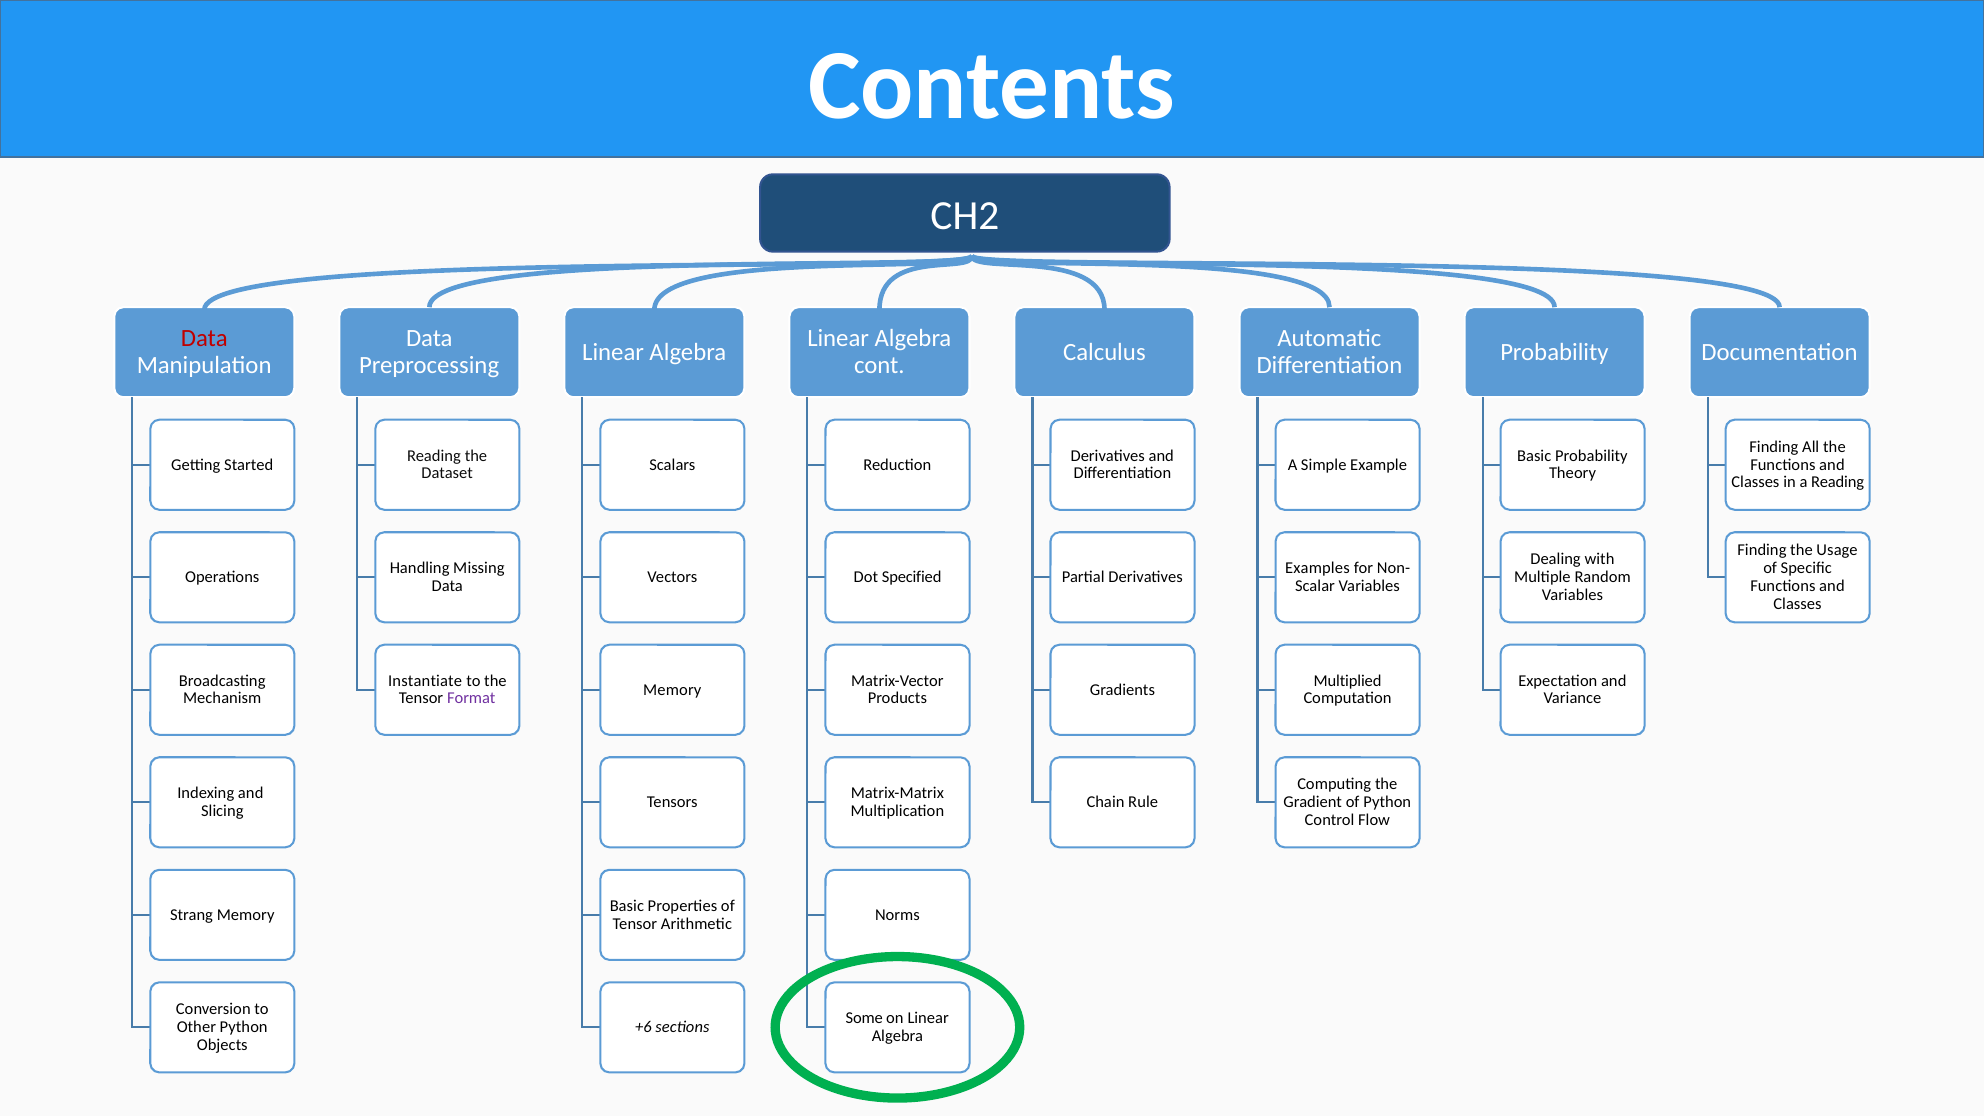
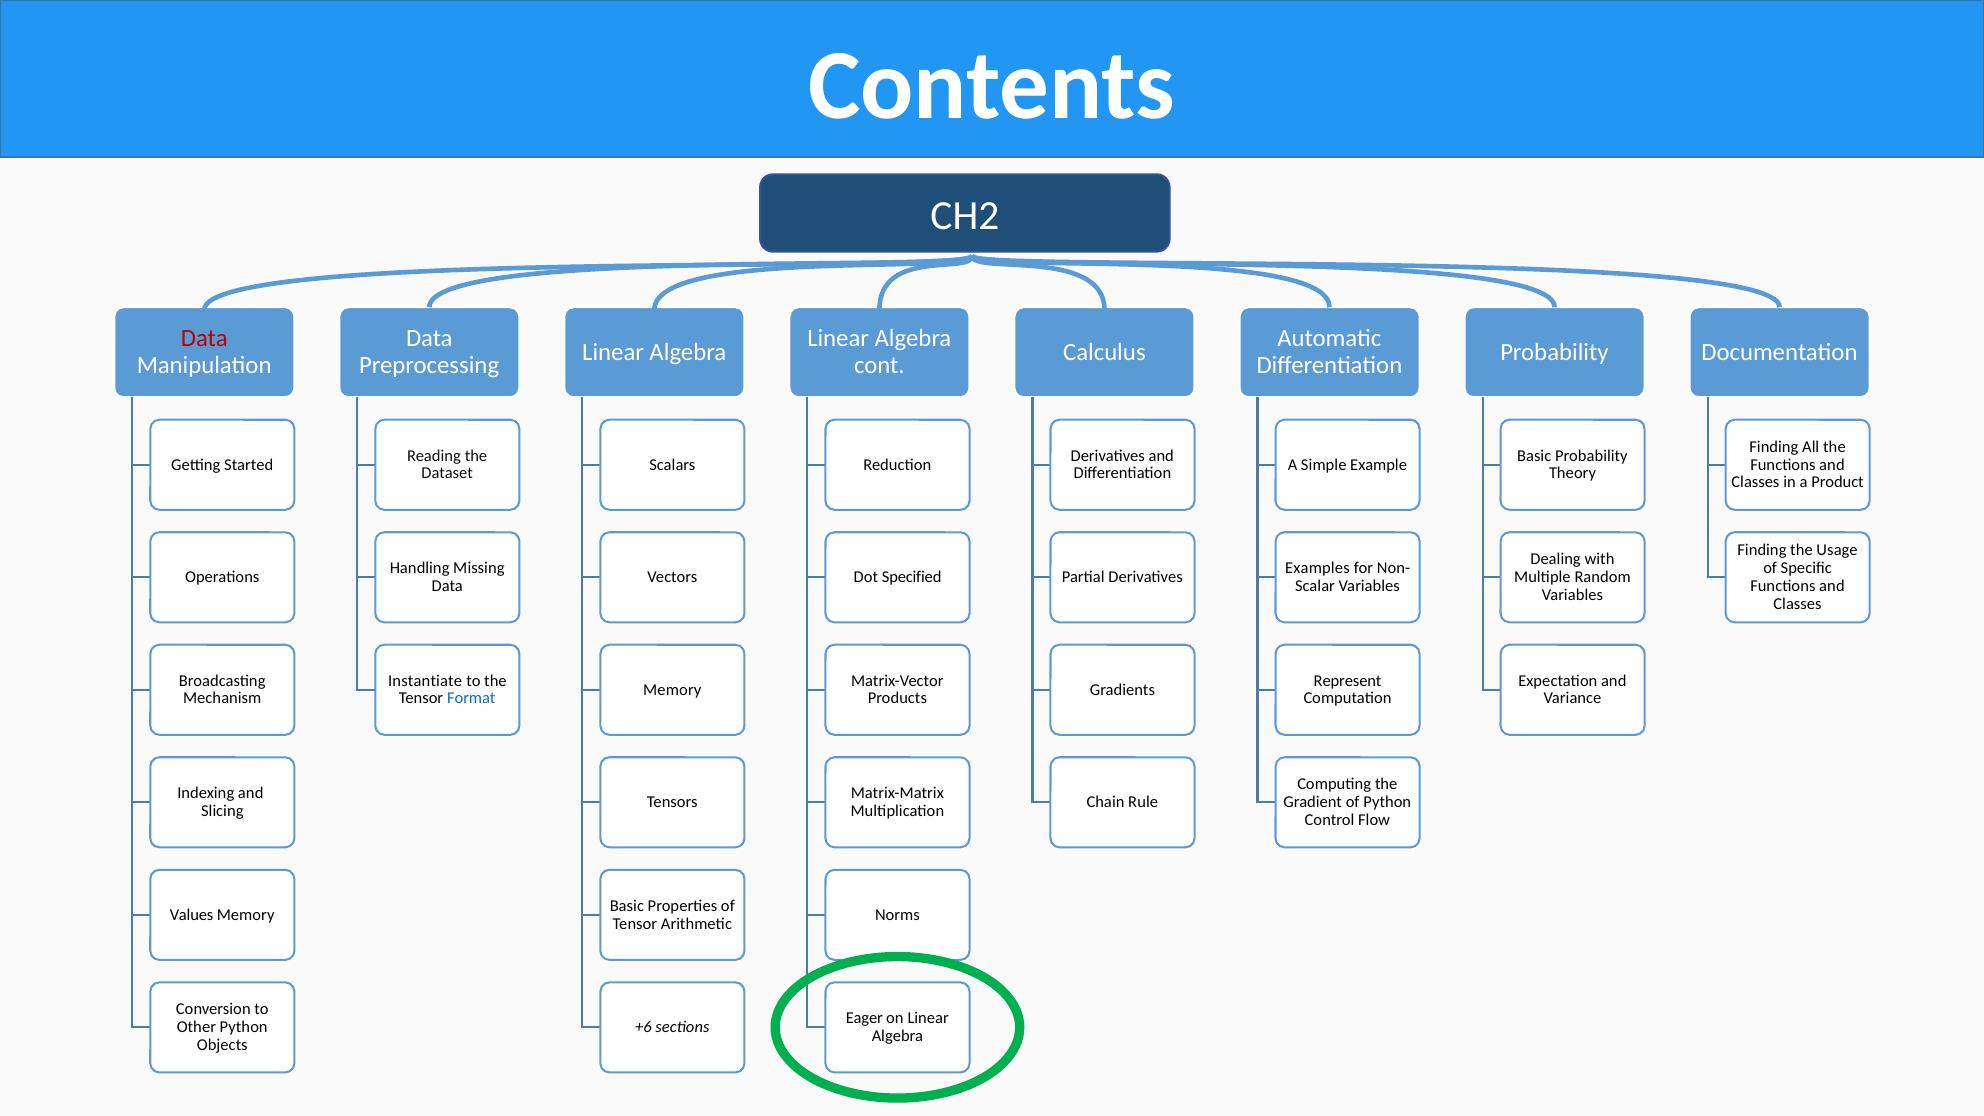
a Reading: Reading -> Product (1837, 482)
Multiplied: Multiplied -> Represent (1348, 681)
Format colour: purple -> blue (471, 699)
Strang: Strang -> Values (192, 915)
Some: Some -> Eager (864, 1018)
